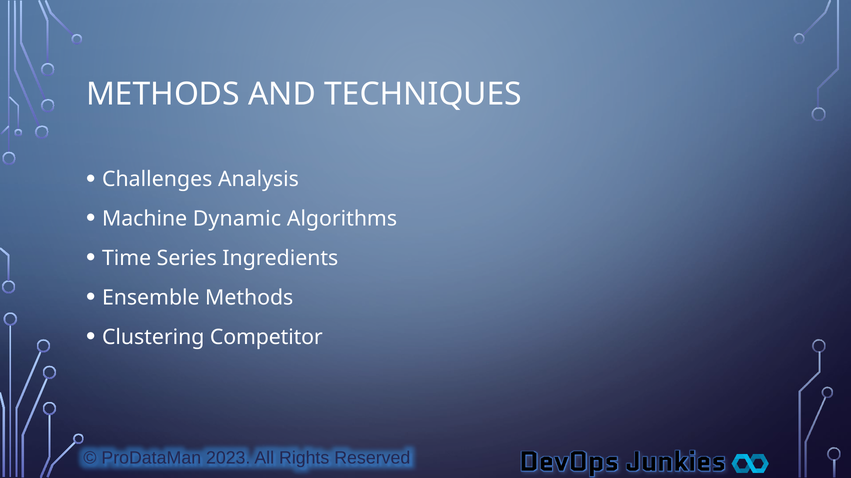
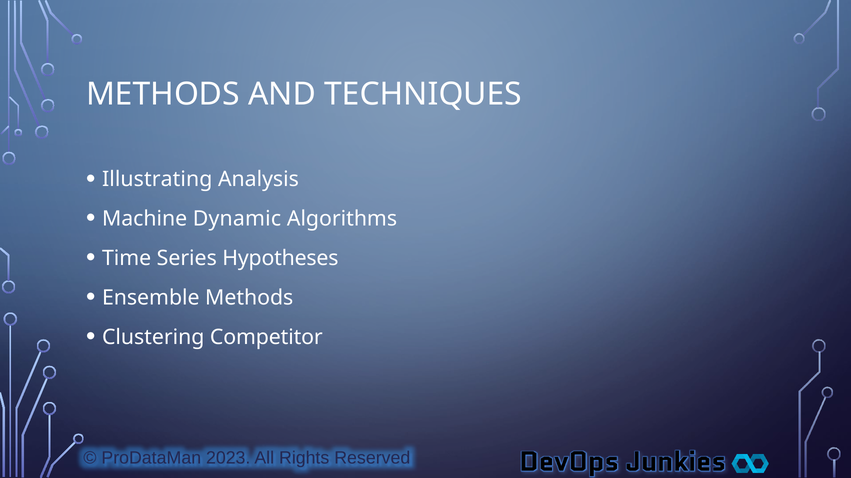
Challenges: Challenges -> Illustrating (157, 180)
Ingredients: Ingredients -> Hypotheses (280, 259)
